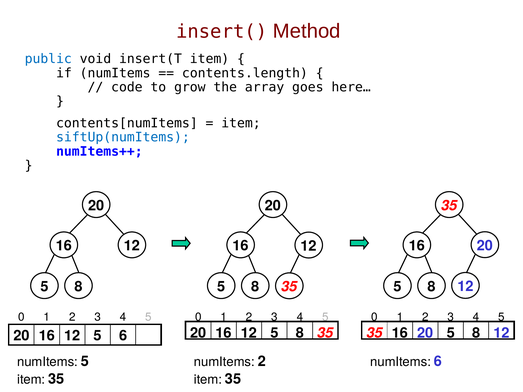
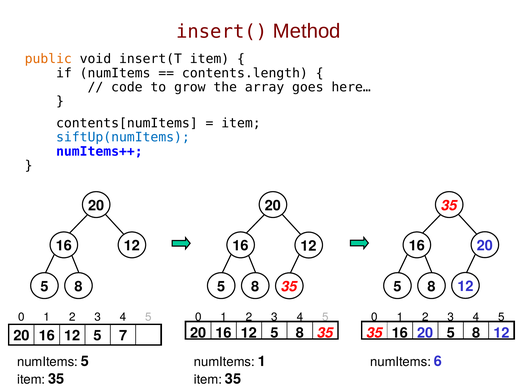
public colour: blue -> orange (48, 59)
5 6: 6 -> 7 (123, 336)
numItems 2: 2 -> 1 (262, 362)
